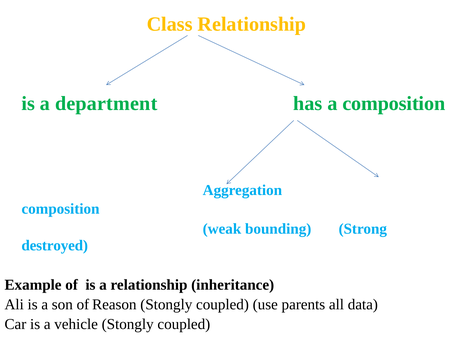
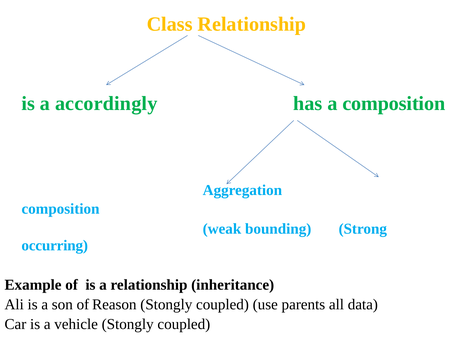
department: department -> accordingly (106, 103)
destroyed: destroyed -> occurring (55, 245)
